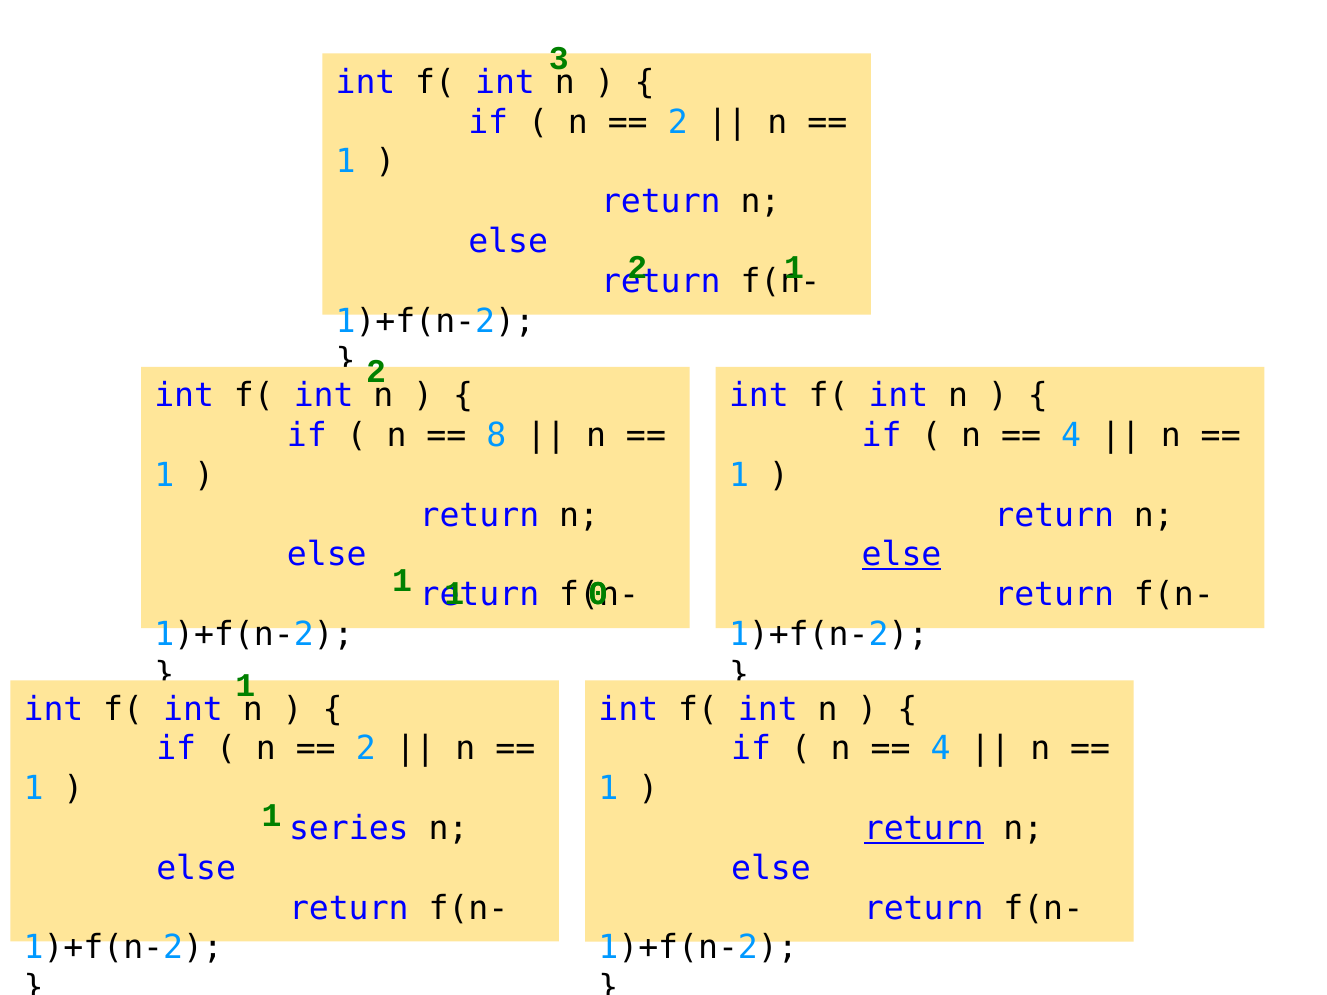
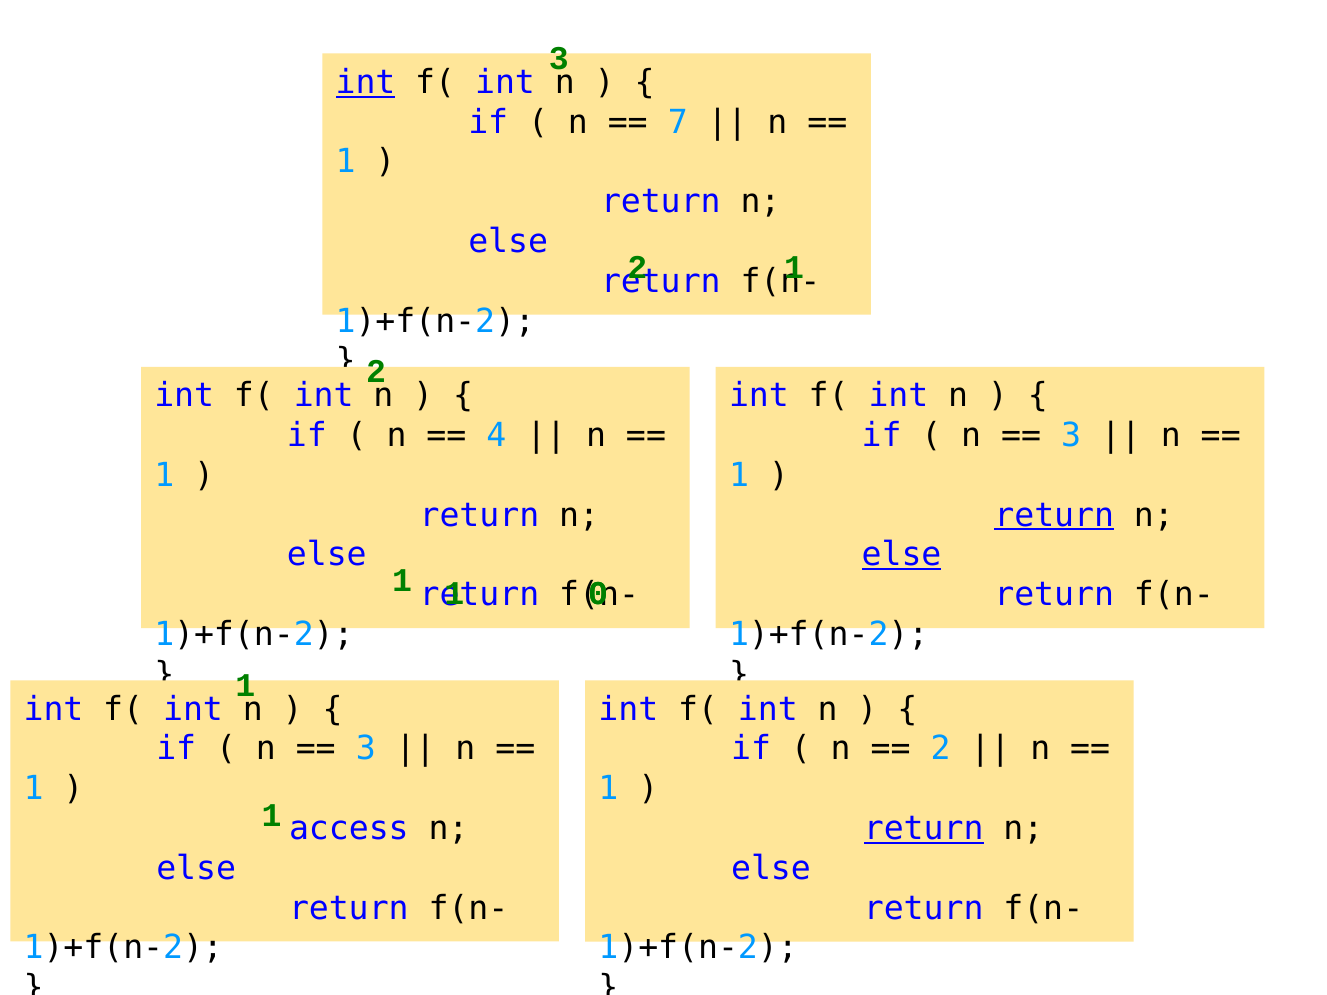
int underline: none -> present (366, 82)
2: 2 -> 7 (678, 122)
8: 8 -> 4 (496, 436)
4: 4 -> 3 (1071, 436)
return underline: none -> present (1054, 515)
2: 2 -> 3 (366, 749)
4: 4 -> 2 (941, 749)
series: series -> access (349, 829)
